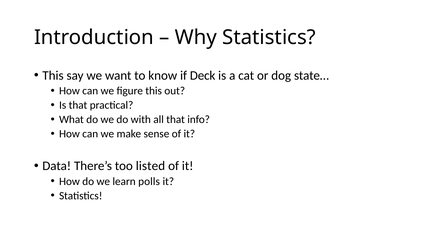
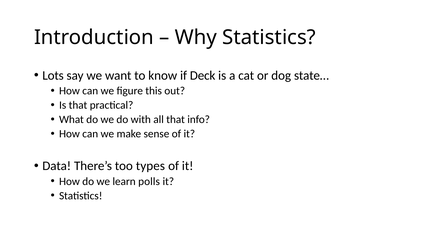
This: This -> Lots (53, 75)
listed: listed -> types (150, 166)
